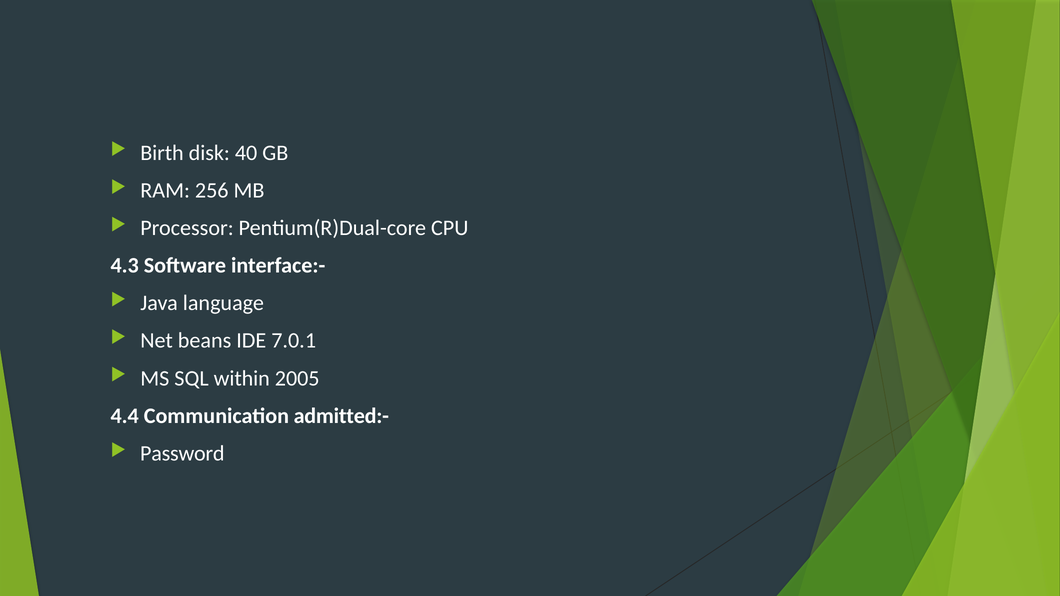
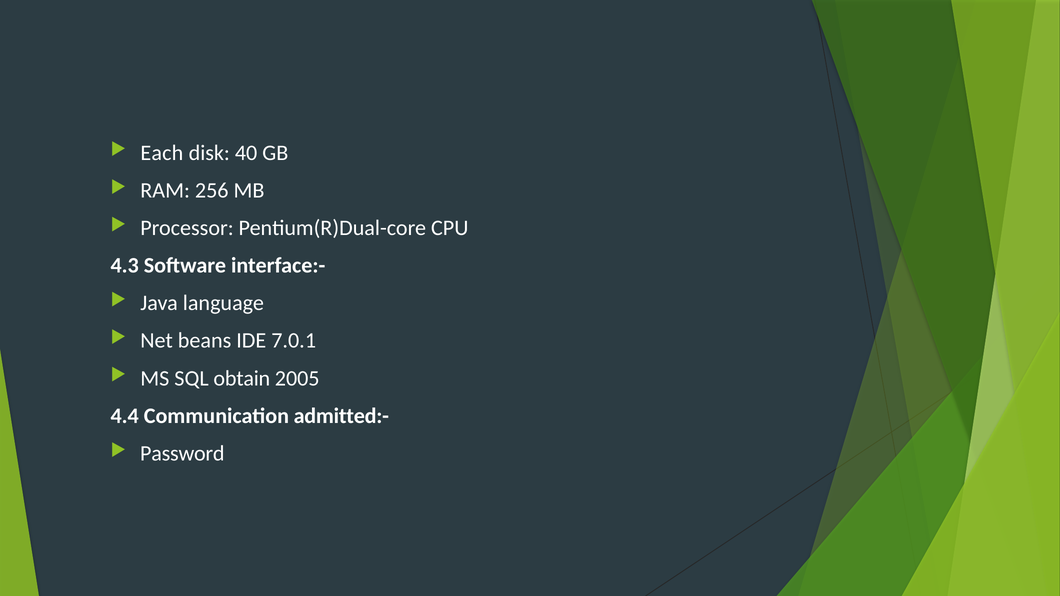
Birth: Birth -> Each (162, 153)
within: within -> obtain (242, 378)
